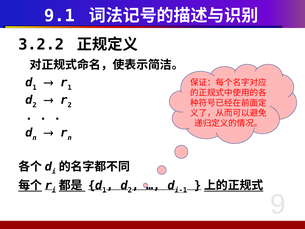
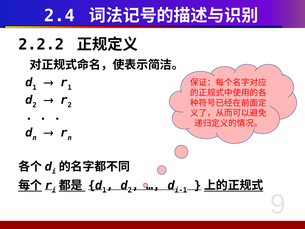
9.1: 9.1 -> 2.4 (59, 16)
3.2.2: 3.2.2 -> 2.2.2 (41, 44)
